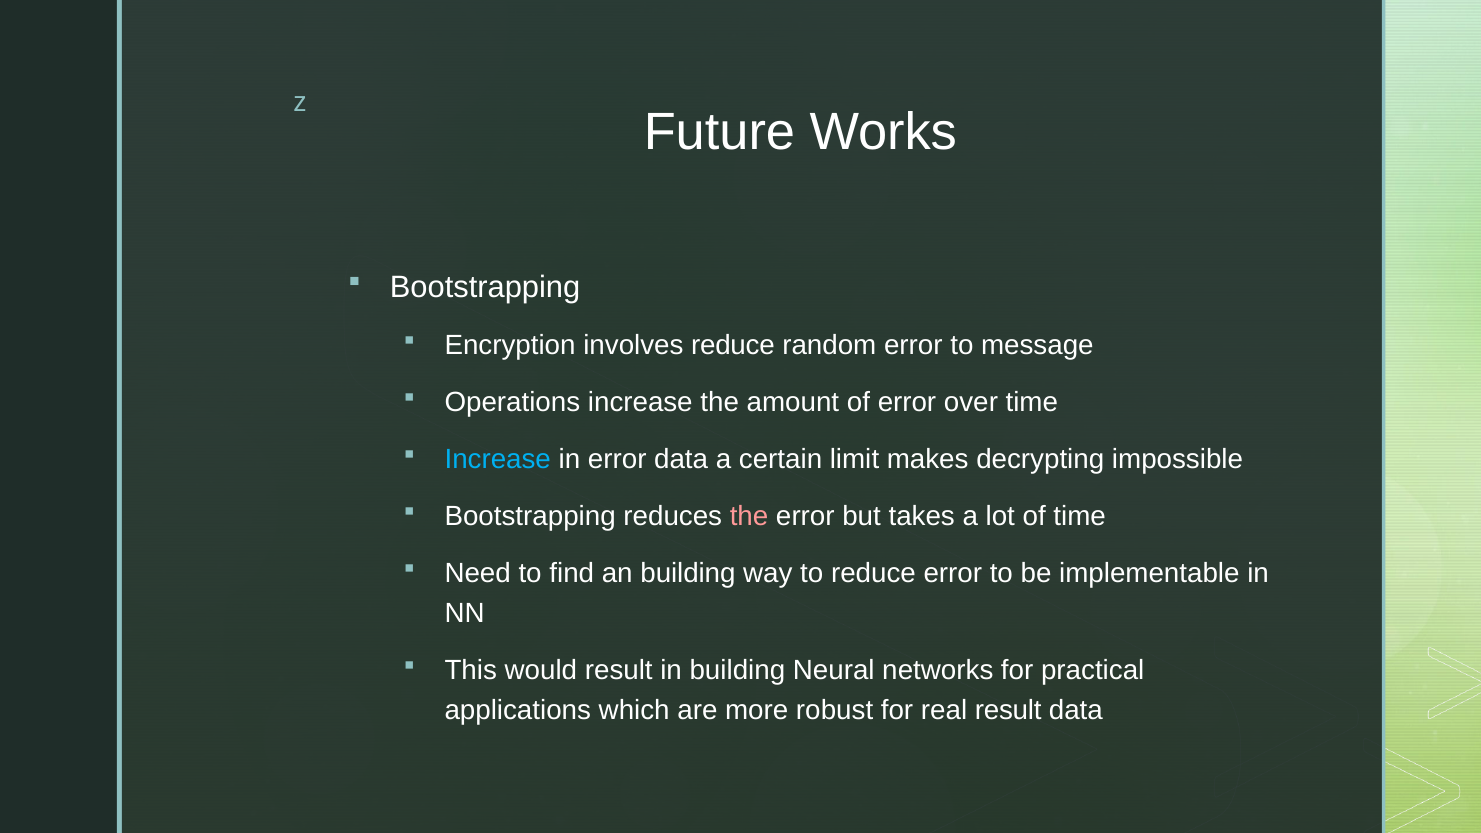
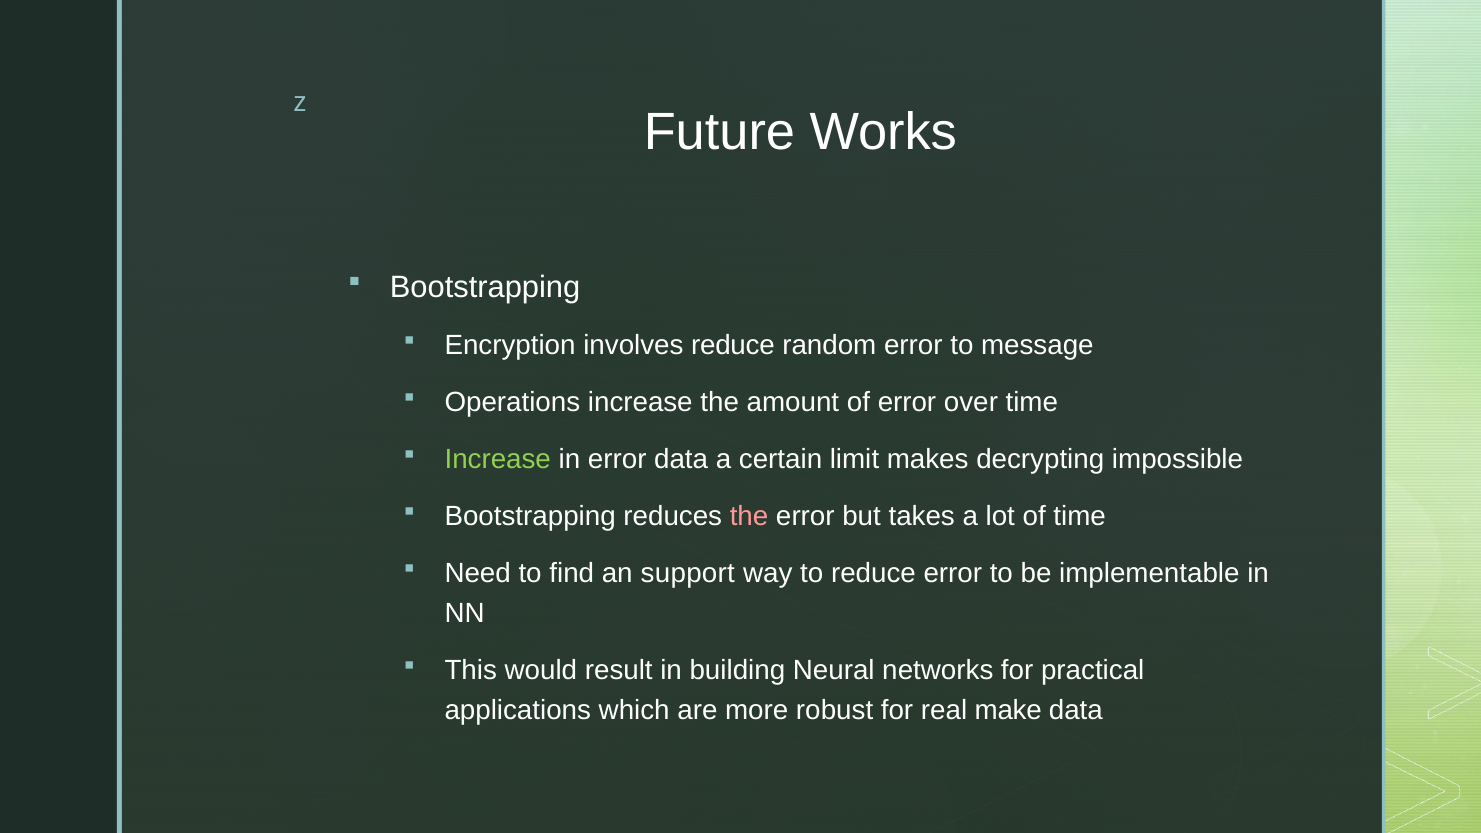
Increase colour: light blue -> light green (498, 460)
an building: building -> support (688, 573)
real result: result -> make (1008, 710)
